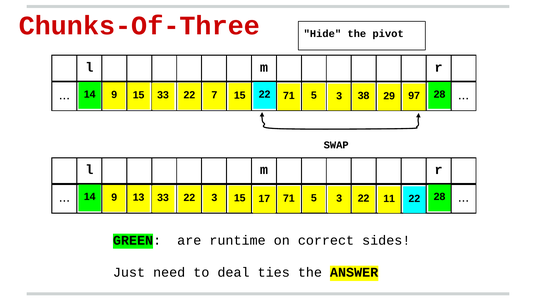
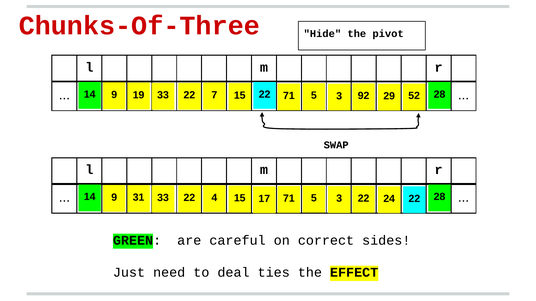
14 15: 15 -> 19 (139, 95)
38: 38 -> 92 (364, 96)
97: 97 -> 52 (414, 96)
13: 13 -> 31 (139, 198)
22 3: 3 -> 4 (214, 198)
11: 11 -> 24 (389, 199)
runtime: runtime -> careful (238, 241)
ANSWER: ANSWER -> EFFECT (354, 273)
